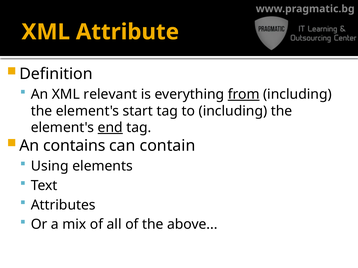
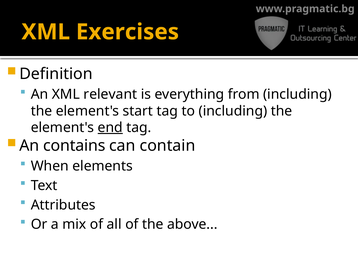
Attribute: Attribute -> Exercises (127, 32)
from underline: present -> none (244, 94)
Using: Using -> When (50, 166)
